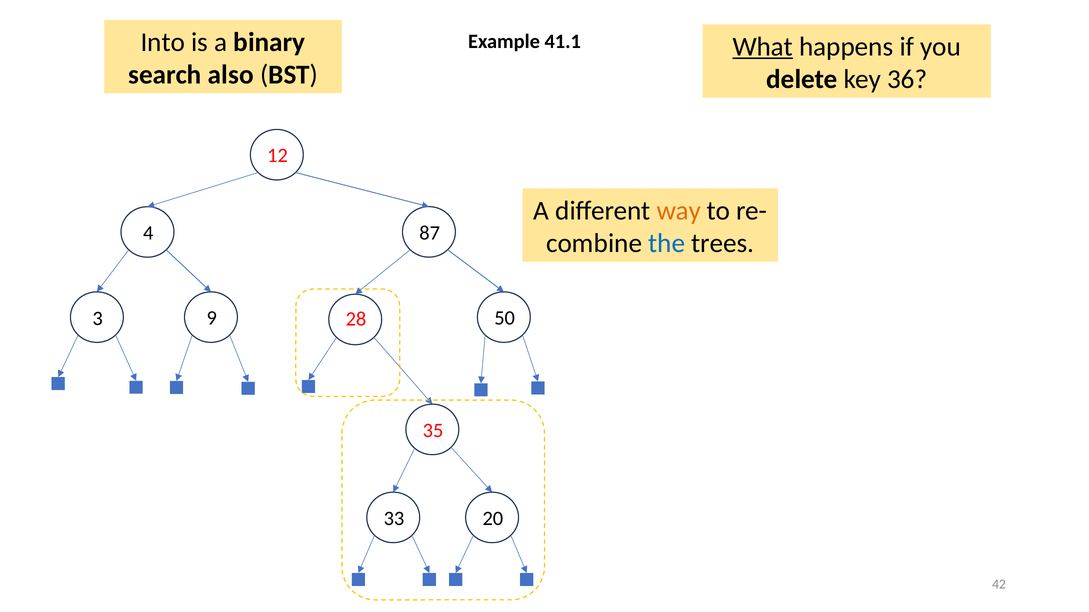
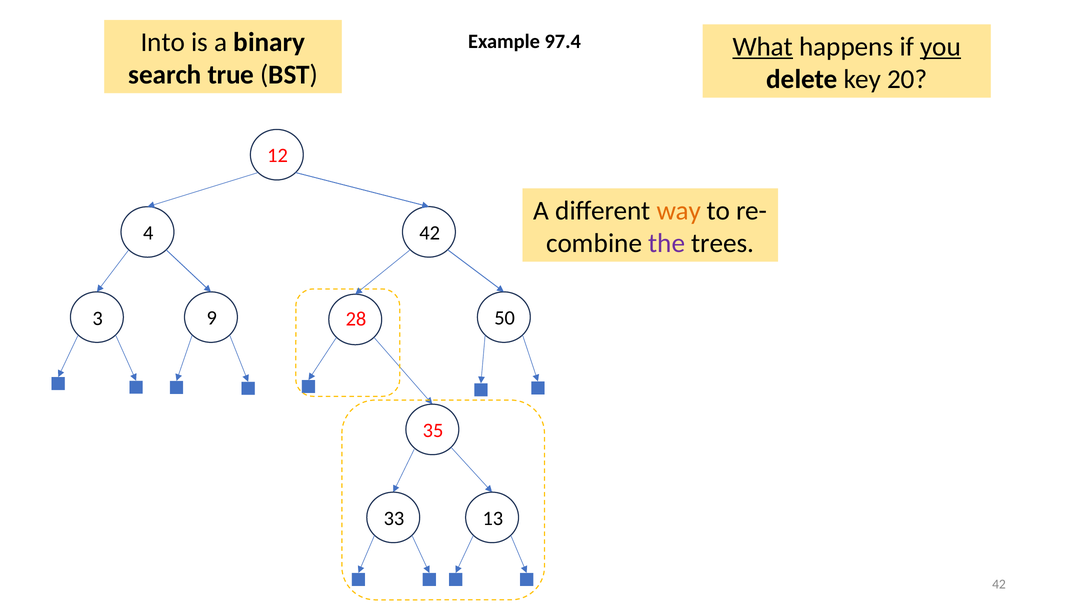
41.1: 41.1 -> 97.4 (563, 42)
you underline: none -> present (941, 47)
also: also -> true (231, 75)
36: 36 -> 20 (907, 79)
4 87: 87 -> 42 (430, 233)
the colour: blue -> purple (667, 243)
20: 20 -> 13 (493, 519)
